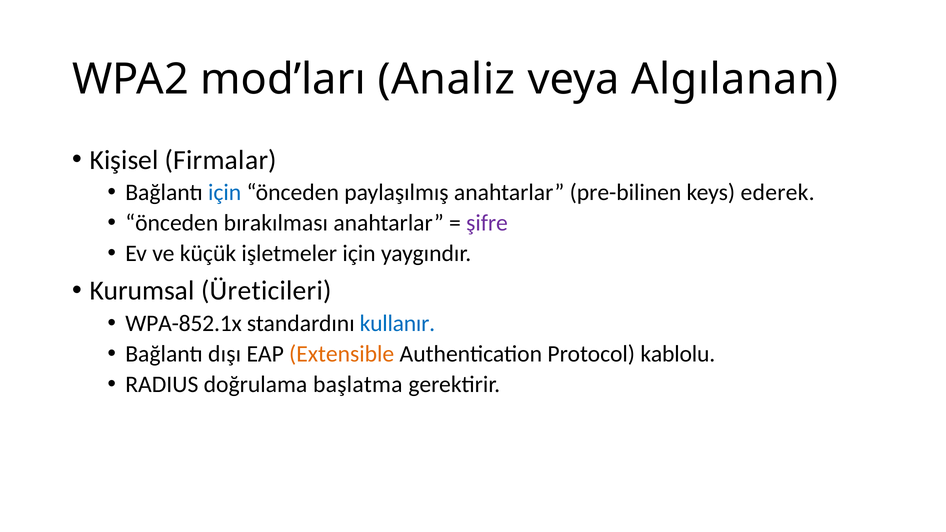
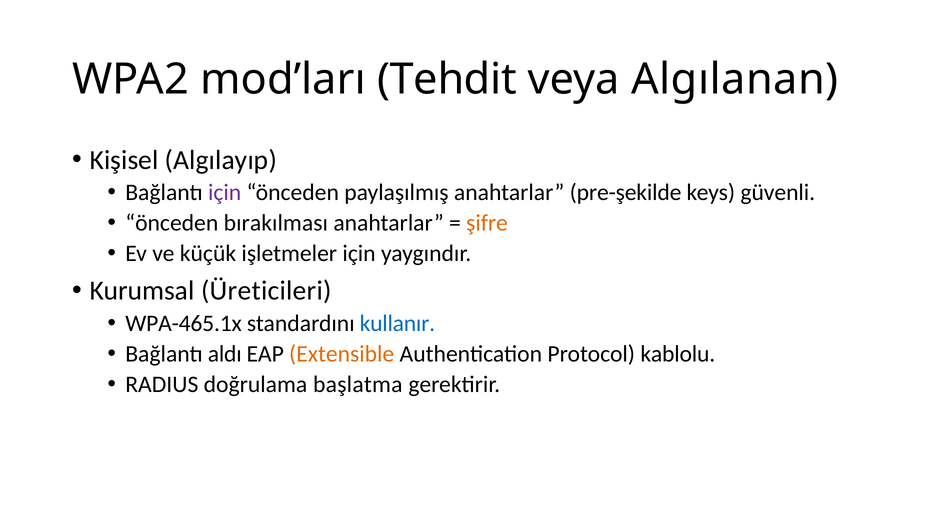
Analiz: Analiz -> Tehdit (447, 79)
Firmalar: Firmalar -> Algılayıp (221, 160)
için colour: blue -> purple (225, 193)
pre-bilinen: pre-bilinen -> pre-şekilde (626, 193)
ederek: ederek -> güvenli (778, 193)
şifre colour: purple -> orange (487, 223)
WPA-852.1x: WPA-852.1x -> WPA-465.1x (184, 324)
dışı: dışı -> aldı (225, 354)
